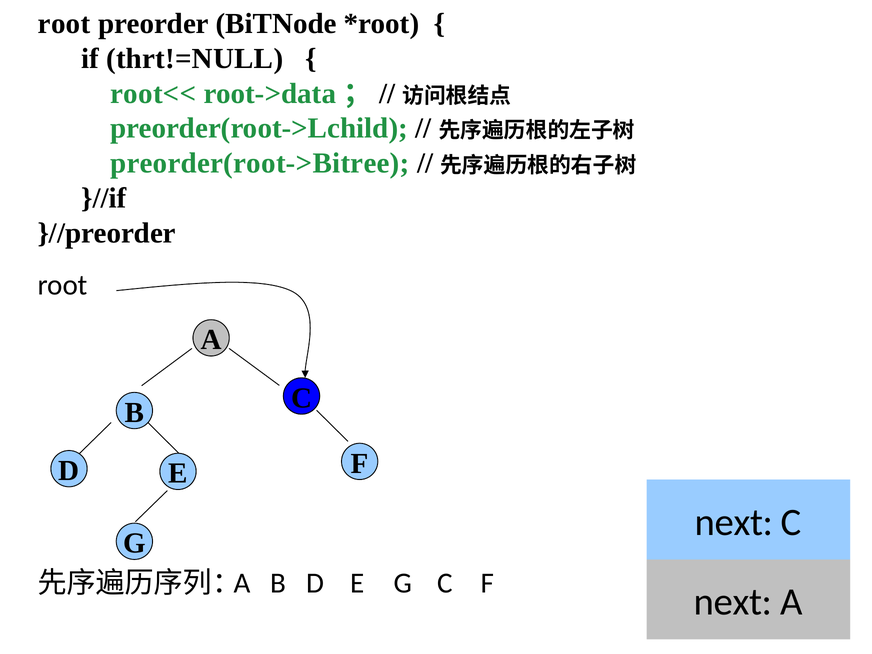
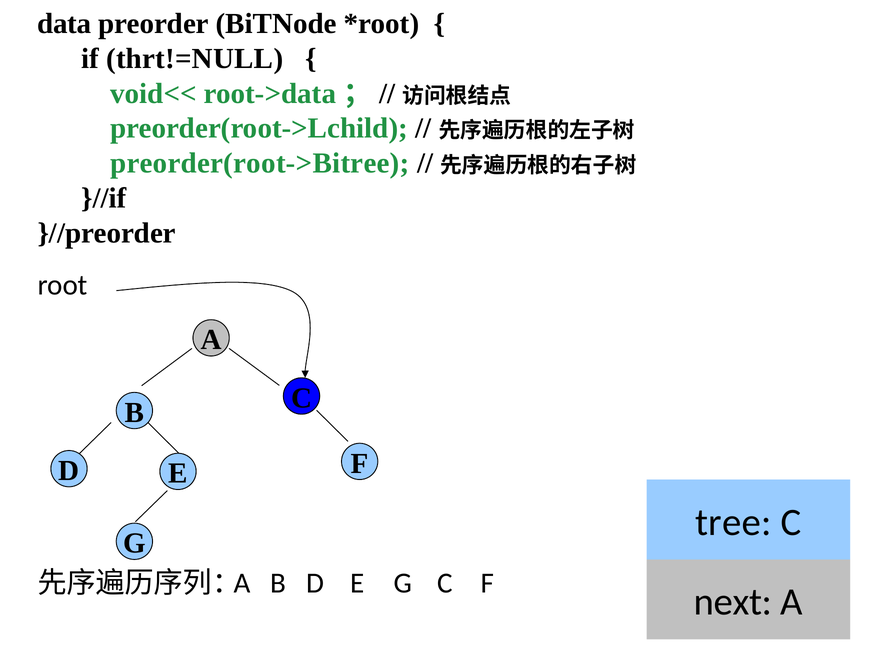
root: root -> data (64, 24)
root<<: root<< -> void<< (153, 93)
next: next -> tree (733, 522)
